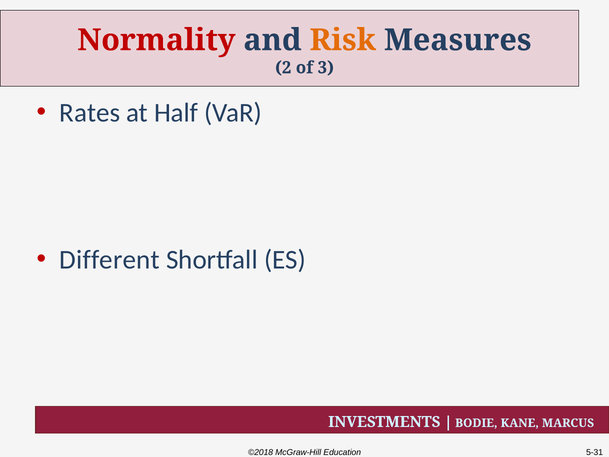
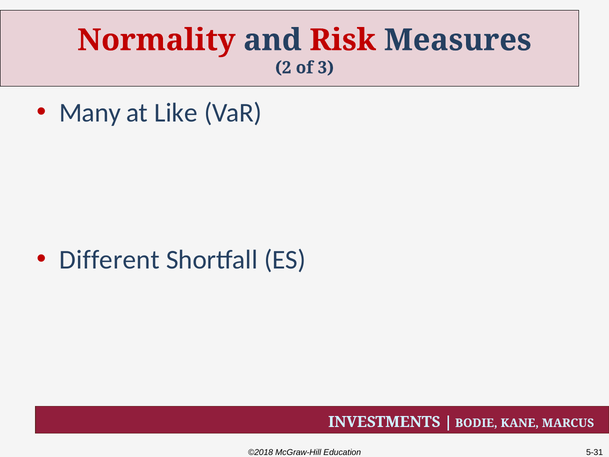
Risk colour: orange -> red (343, 40)
Rates: Rates -> Many (90, 113)
Half: Half -> Like (176, 113)
